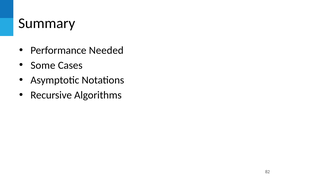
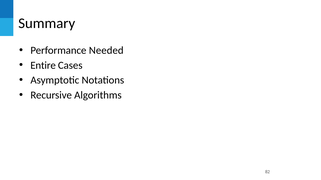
Some: Some -> Entire (43, 65)
